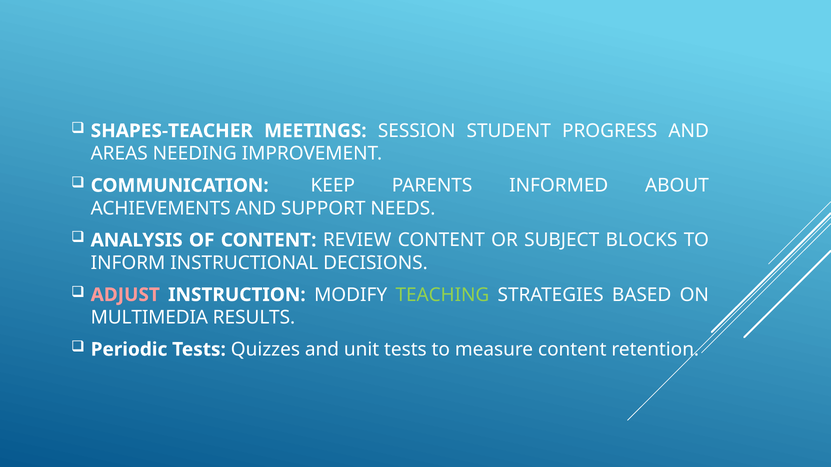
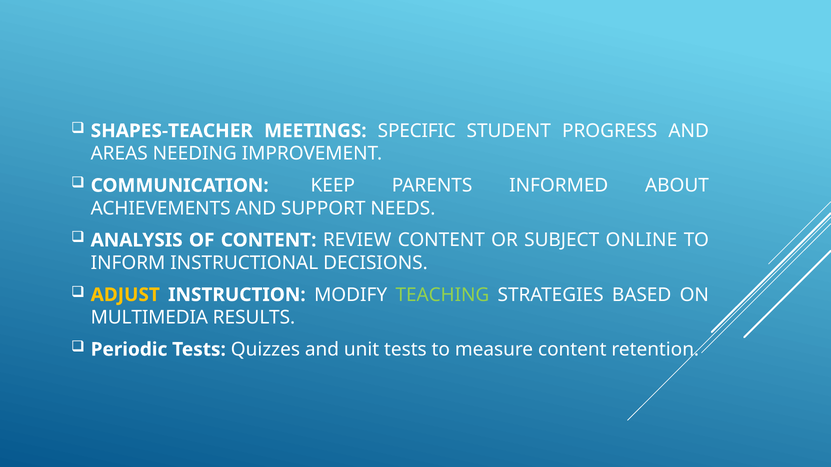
SESSION: SESSION -> SPECIFIC (417, 131)
BLOCKS: BLOCKS -> ONLINE (641, 240)
ADJUST colour: pink -> yellow (125, 295)
